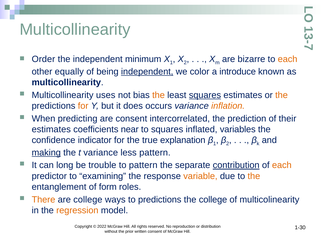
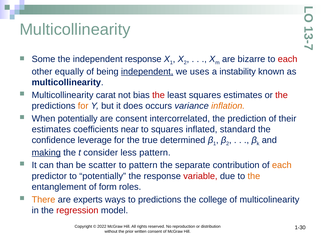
Order: Order -> Some (43, 59)
independent minimum: minimum -> response (143, 59)
each colour: orange -> red (288, 59)
color: color -> uses (200, 71)
introduce: introduce -> instability (238, 71)
uses: uses -> carat (106, 95)
the colour: orange -> red (158, 95)
squares underline: present -> none (205, 95)
the colour: orange -> red (282, 95)
When predicting: predicting -> potentially (78, 118)
variables: variables -> standard (238, 129)
indicator: indicator -> leverage (95, 140)
explanation: explanation -> determined (183, 140)
t variance: variance -> consider (101, 152)
long: long -> than (65, 165)
trouble: trouble -> scatter (102, 165)
contribution underline: present -> none (236, 165)
to examining: examining -> potentially (103, 176)
variable colour: orange -> red (200, 176)
are college: college -> experts (88, 199)
regression colour: orange -> red (77, 210)
